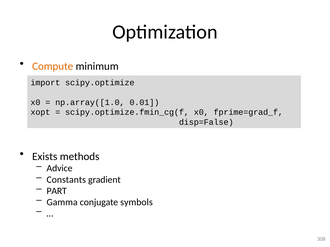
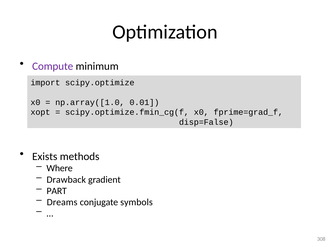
Compute colour: orange -> purple (53, 66)
Advice: Advice -> Where (60, 169)
Constants: Constants -> Drawback (66, 180)
Gamma: Gamma -> Dreams (62, 203)
